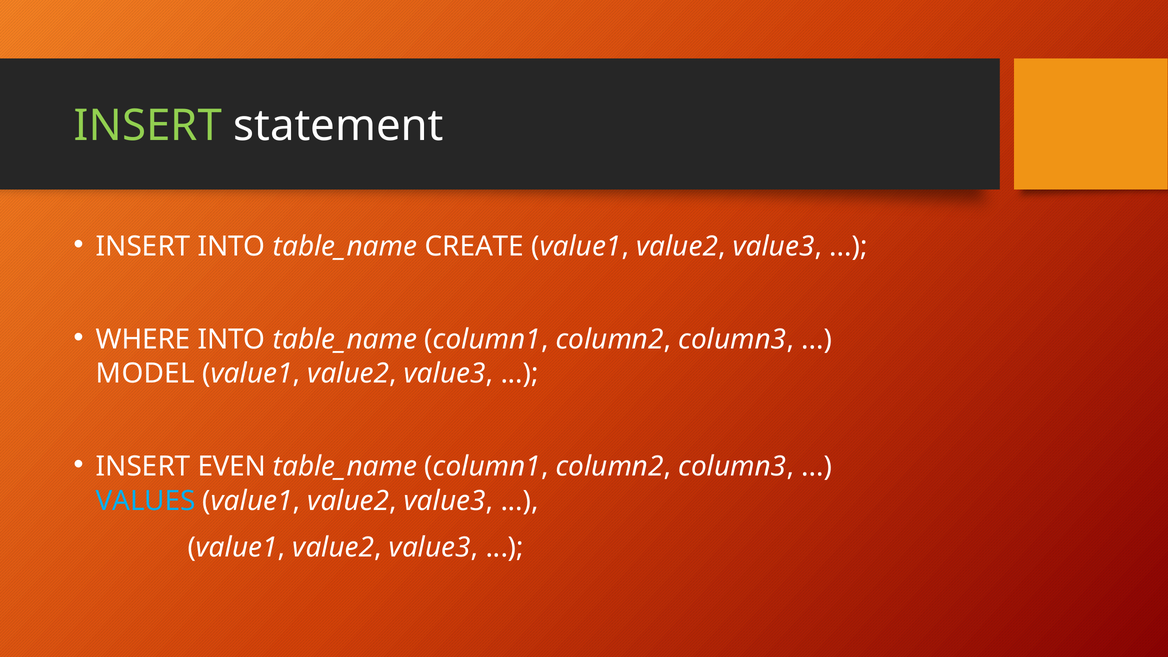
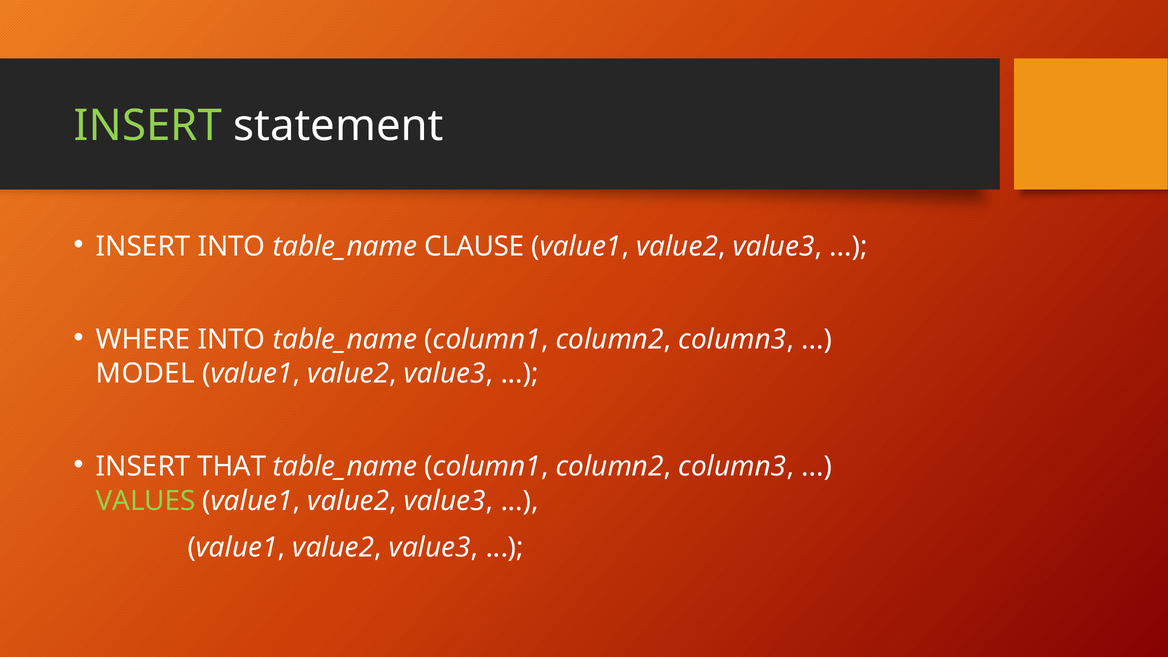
CREATE: CREATE -> CLAUSE (474, 246)
EVEN: EVEN -> THAT (232, 467)
VALUES colour: light blue -> light green (146, 501)
